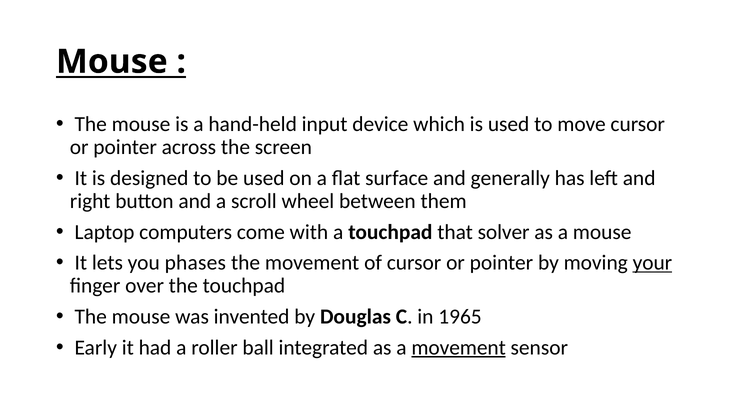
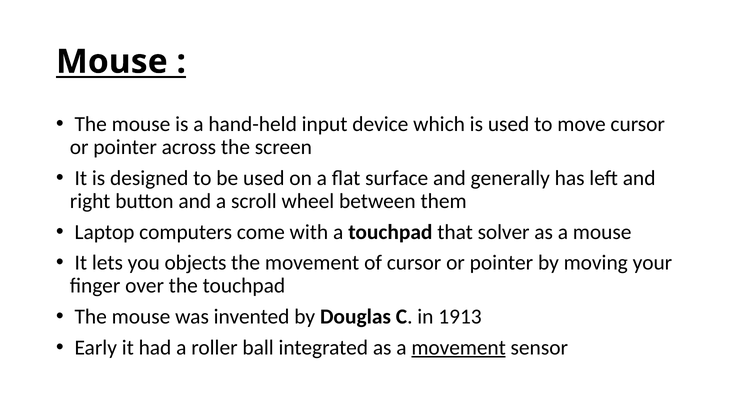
phases: phases -> objects (195, 263)
your underline: present -> none (652, 263)
1965: 1965 -> 1913 (460, 317)
